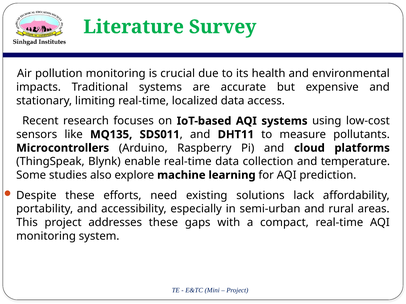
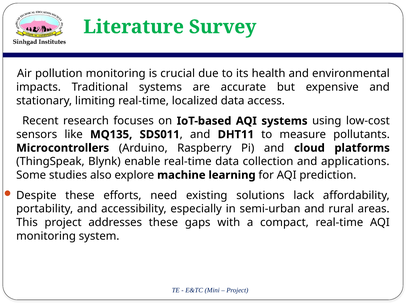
temperature: temperature -> applications (355, 162)
